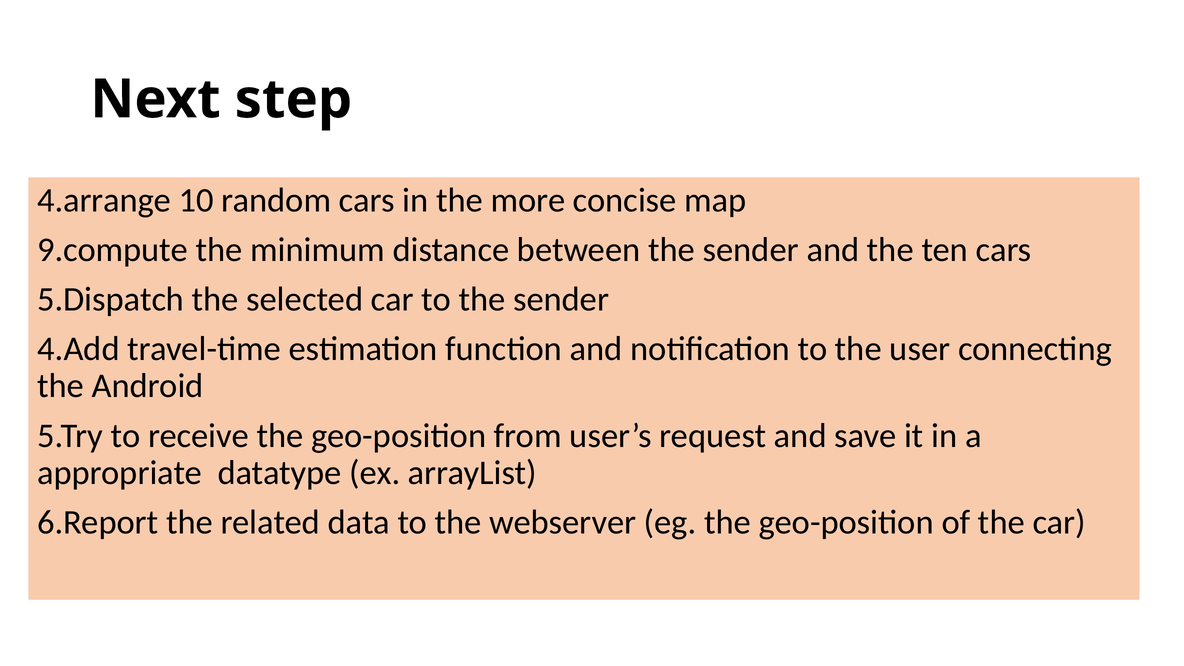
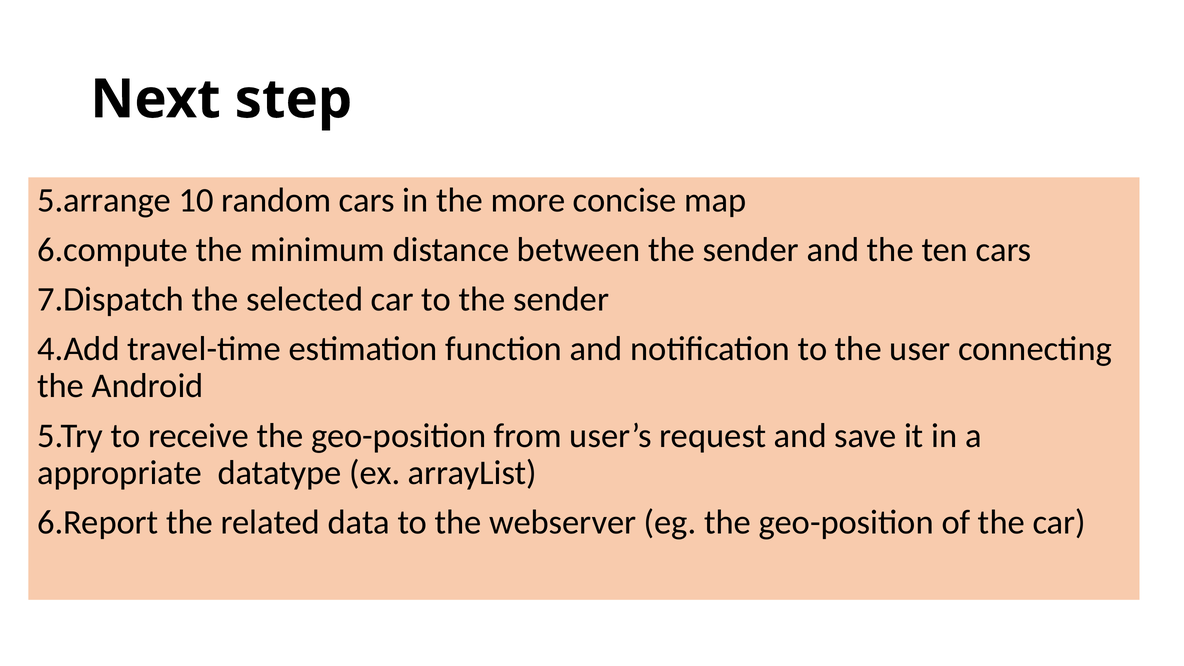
4.arrange: 4.arrange -> 5.arrange (104, 200)
9.compute: 9.compute -> 6.compute (113, 250)
5.Dispatch: 5.Dispatch -> 7.Dispatch (111, 299)
